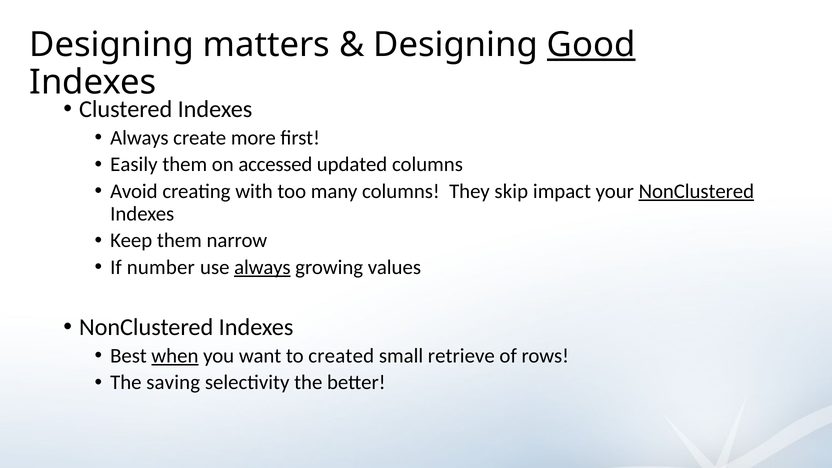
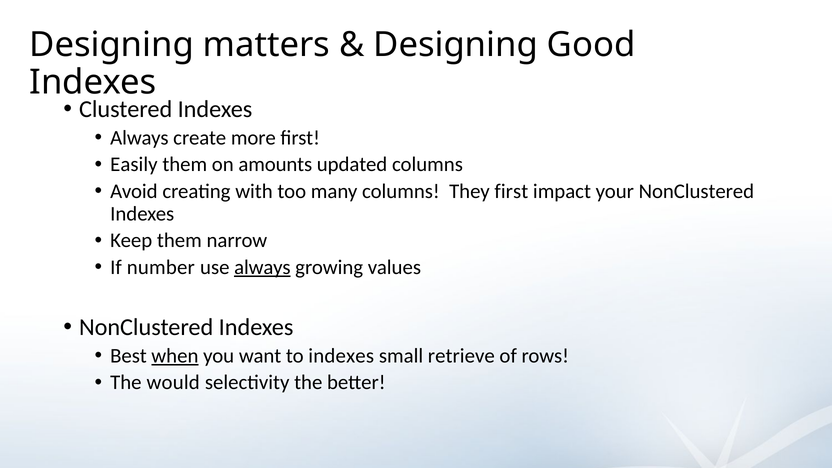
Good underline: present -> none (591, 45)
accessed: accessed -> amounts (275, 165)
They skip: skip -> first (511, 191)
NonClustered underline: present -> none (696, 191)
to created: created -> indexes (341, 356)
saving: saving -> would (173, 382)
